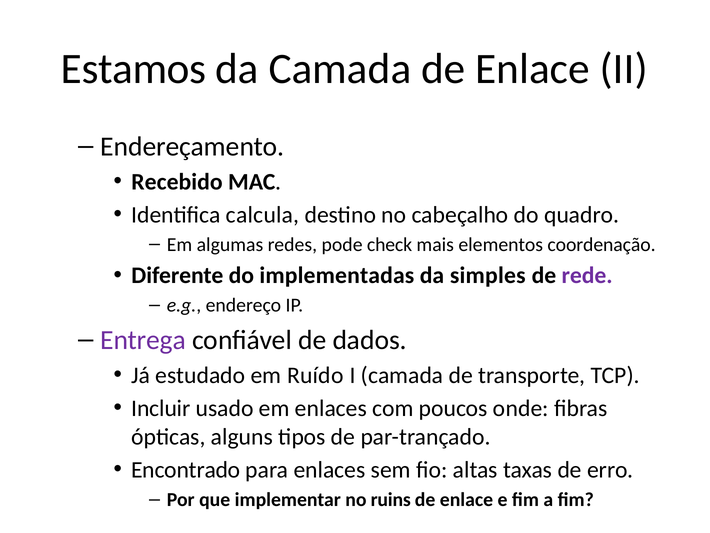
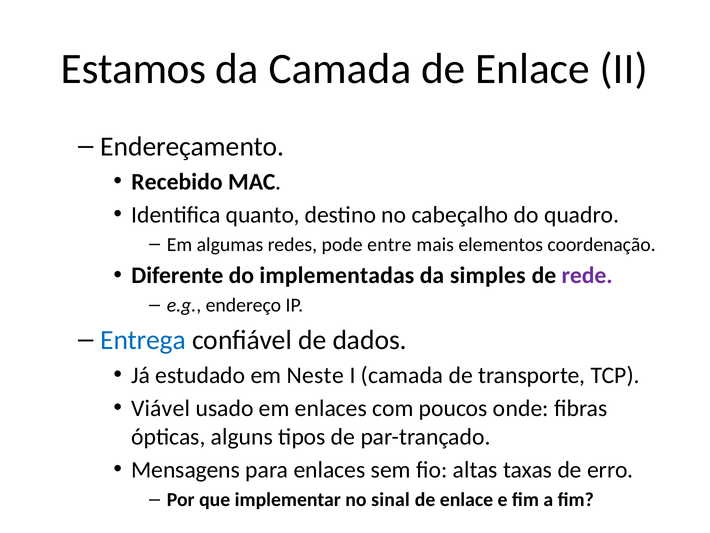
calcula: calcula -> quanto (263, 215)
check: check -> entre (389, 244)
Entrega colour: purple -> blue (143, 340)
Ruído: Ruído -> Neste (315, 375)
Incluir: Incluir -> Viável (161, 408)
Encontrado: Encontrado -> Mensagens (186, 469)
ruins: ruins -> sinal (391, 499)
